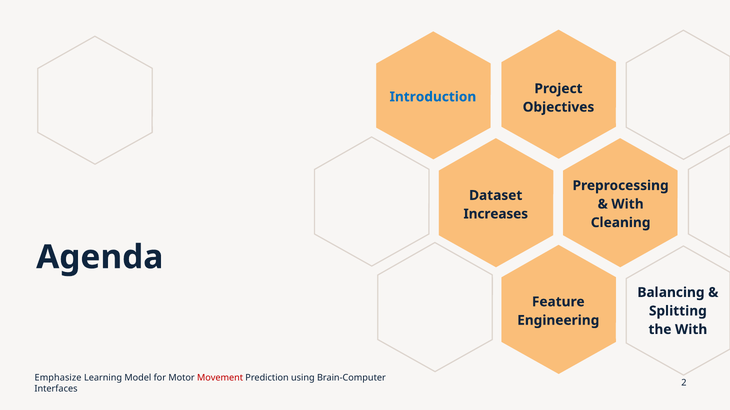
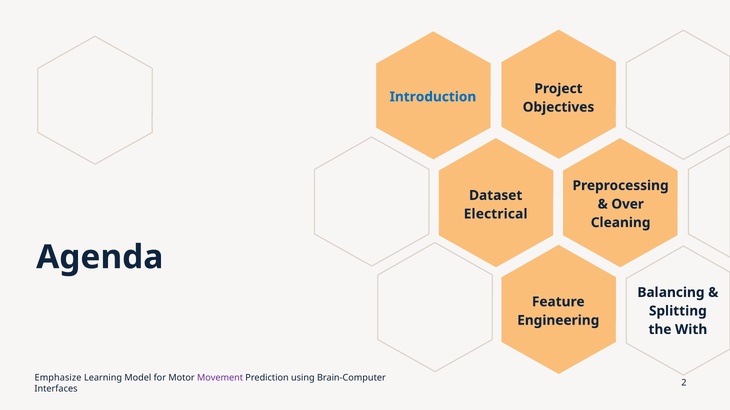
With: With -> Over (628, 204)
Increases: Increases -> Electrical (496, 214)
Movement colour: red -> purple (220, 378)
